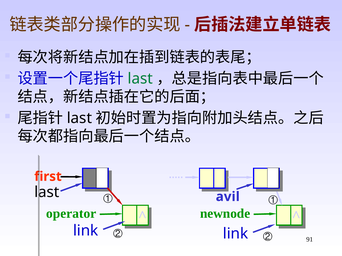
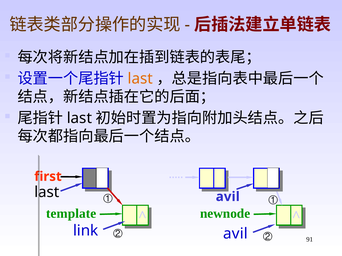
last colour: green -> orange (140, 79)
operator: operator -> template (71, 214)
② link: link -> avil (236, 234)
